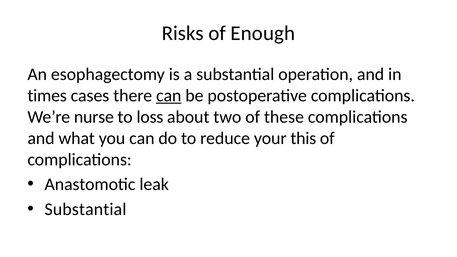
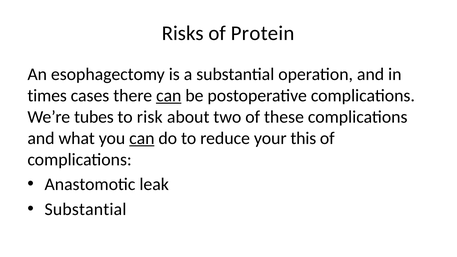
Enough: Enough -> Protein (263, 33)
nurse: nurse -> tubes (94, 117)
loss: loss -> risk (150, 117)
can underline: none -> present (142, 138)
